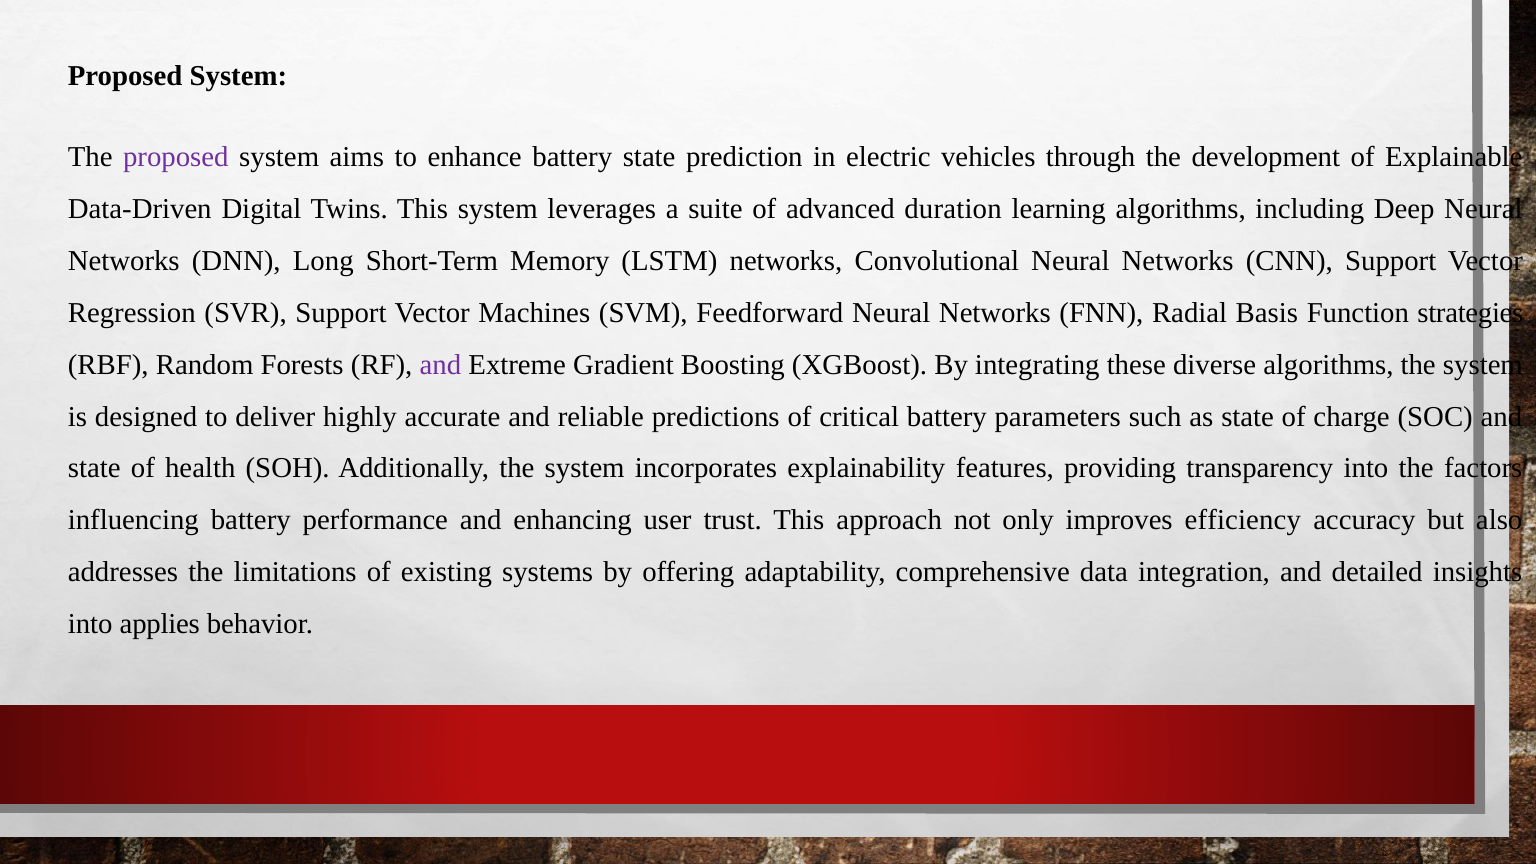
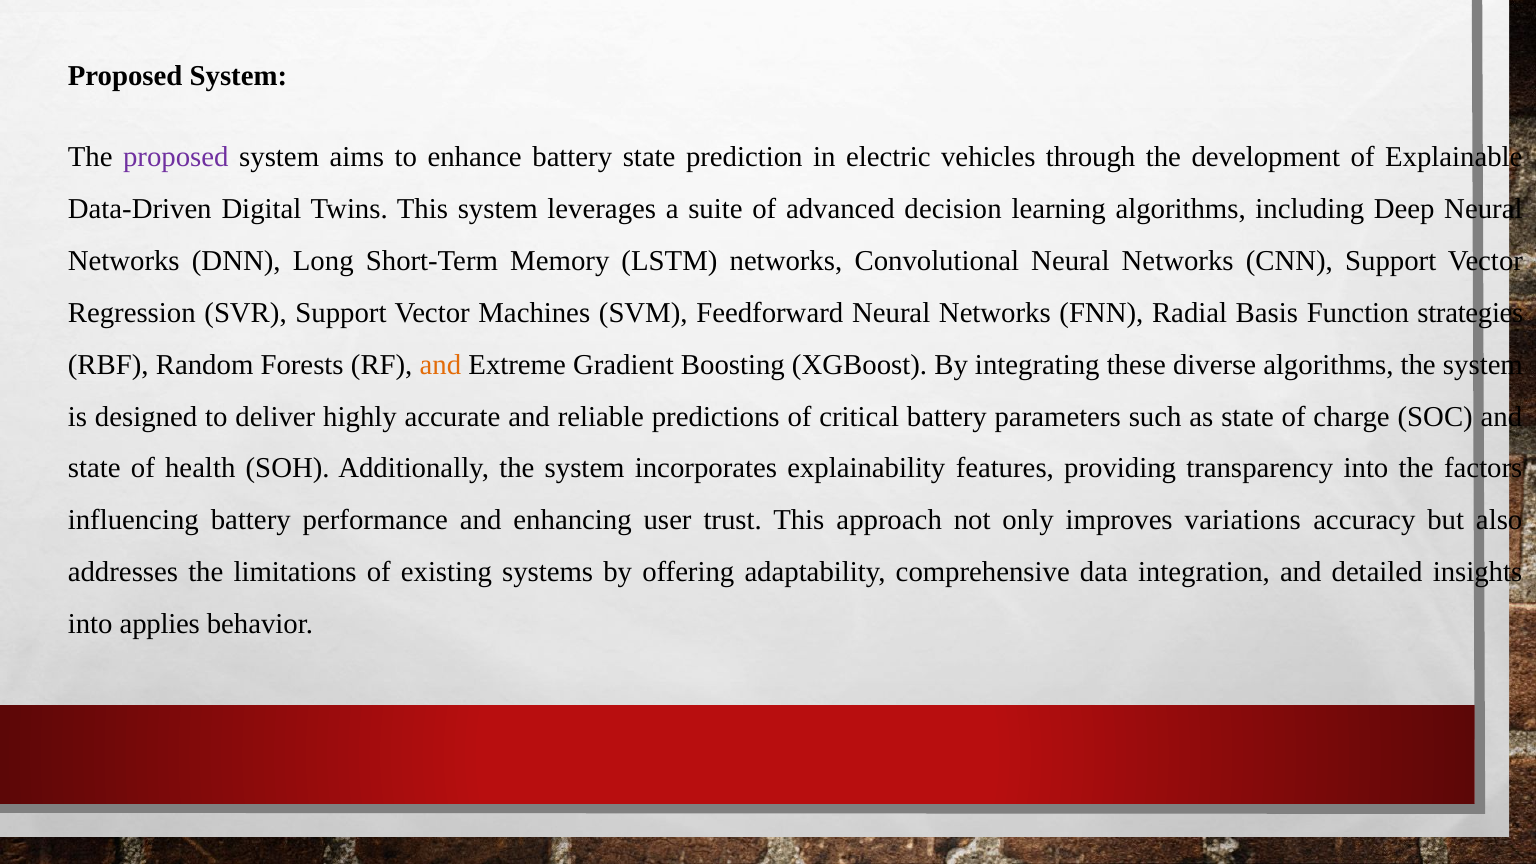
duration: duration -> decision (953, 209)
and colour: purple -> orange (440, 365)
efficiency: efficiency -> variations (1243, 520)
